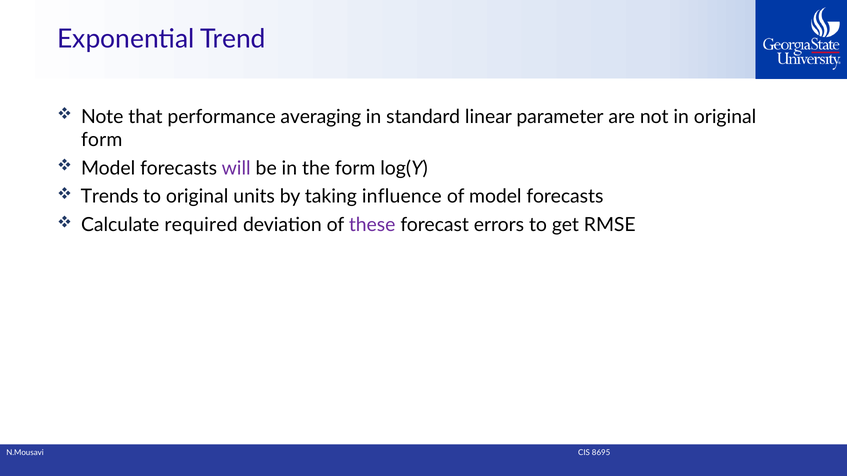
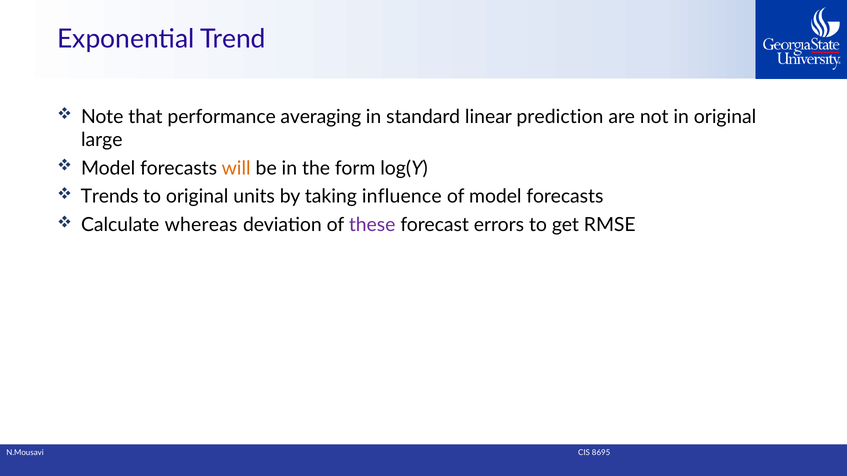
parameter: parameter -> prediction (560, 117)
form: form -> large (102, 140)
will colour: purple -> orange (236, 168)
required: required -> whereas (201, 225)
